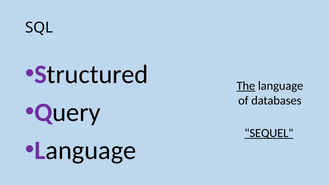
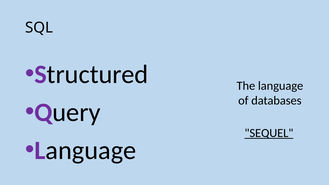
The underline: present -> none (246, 86)
